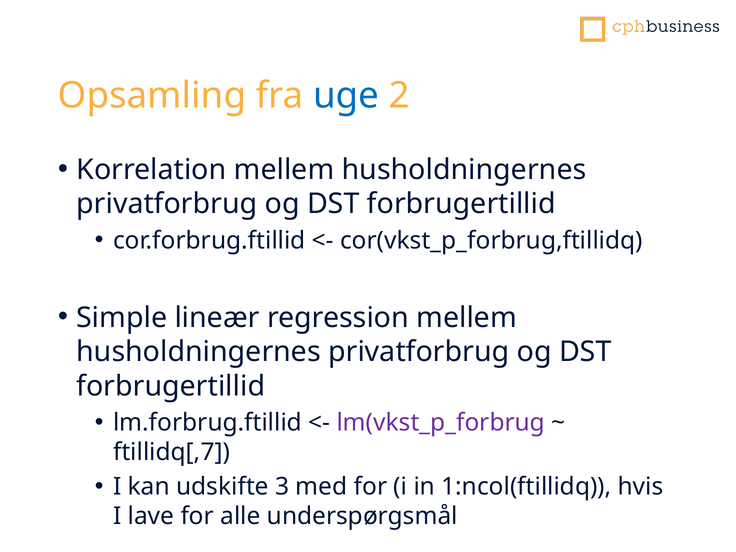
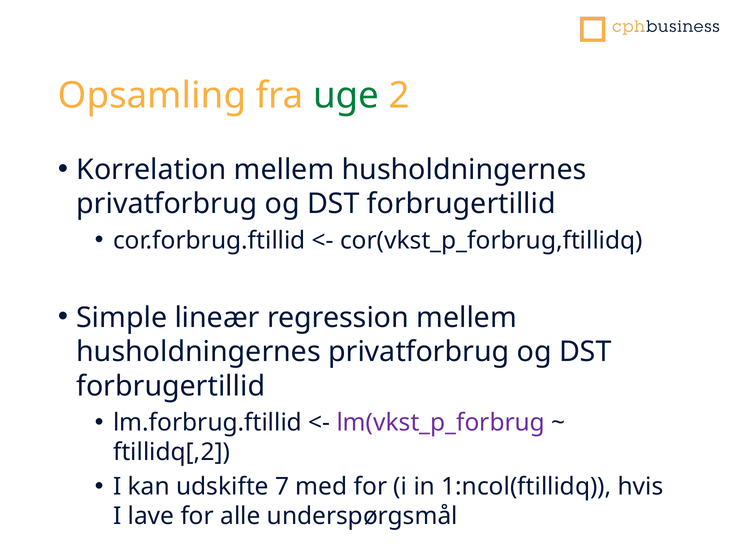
uge colour: blue -> green (346, 95)
ftillidq[,7: ftillidq[,7 -> ftillidq[,2 (172, 452)
3: 3 -> 7 (282, 487)
